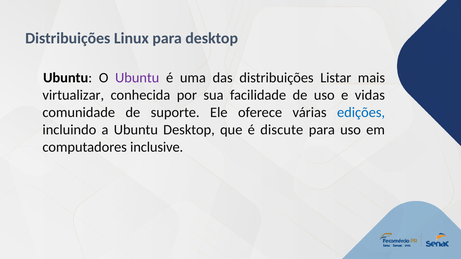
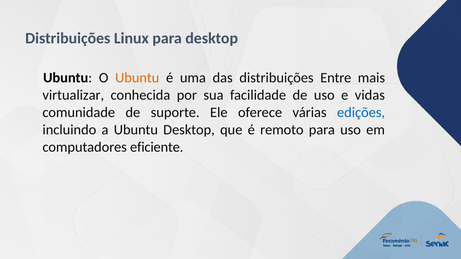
Ubuntu colour: purple -> orange (137, 78)
Listar: Listar -> Entre (336, 78)
discute: discute -> remoto (282, 130)
inclusive: inclusive -> eficiente (157, 147)
